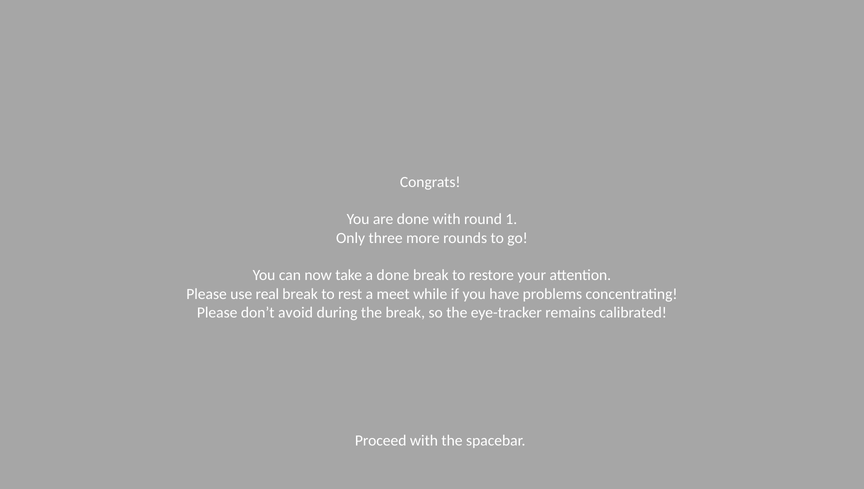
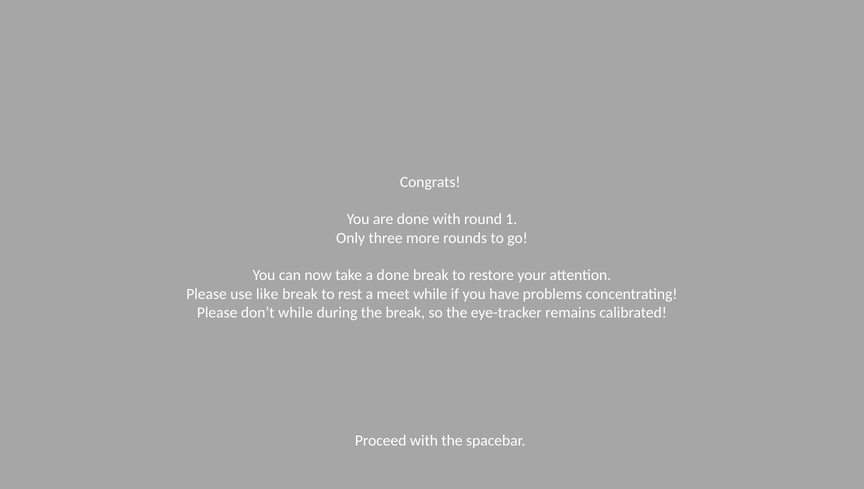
real: real -> like (267, 294)
don’t avoid: avoid -> while (296, 313)
